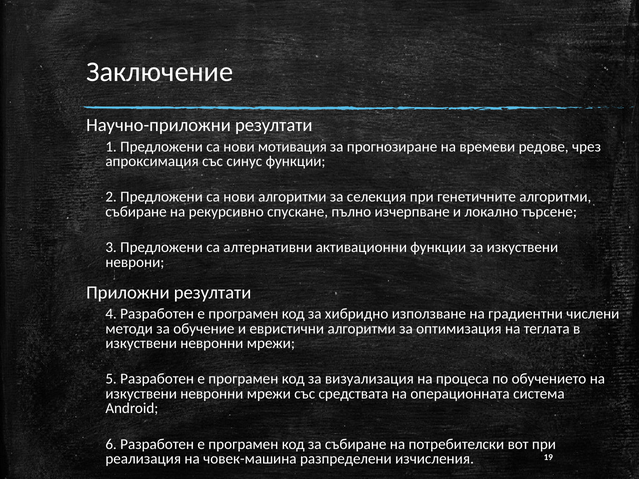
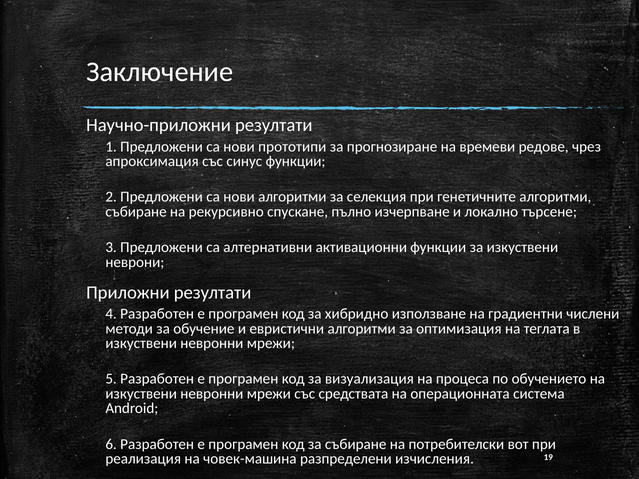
мотивация: мотивация -> прототипи (292, 147)
